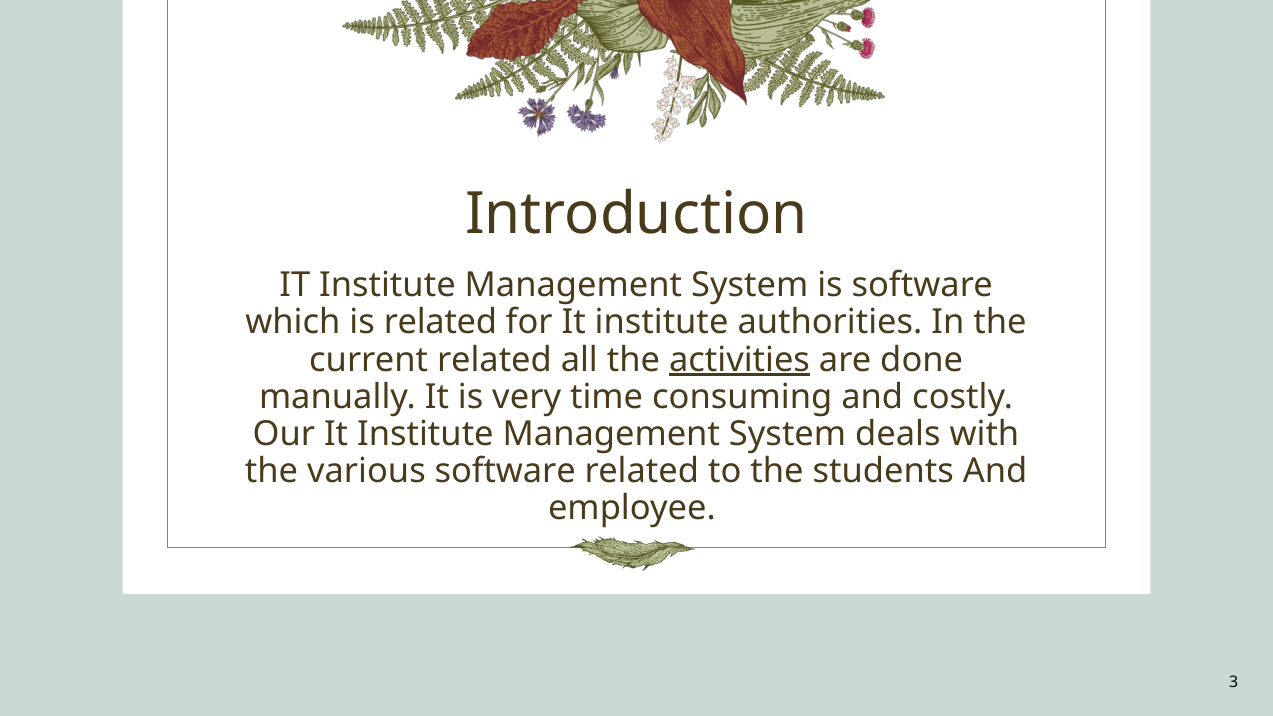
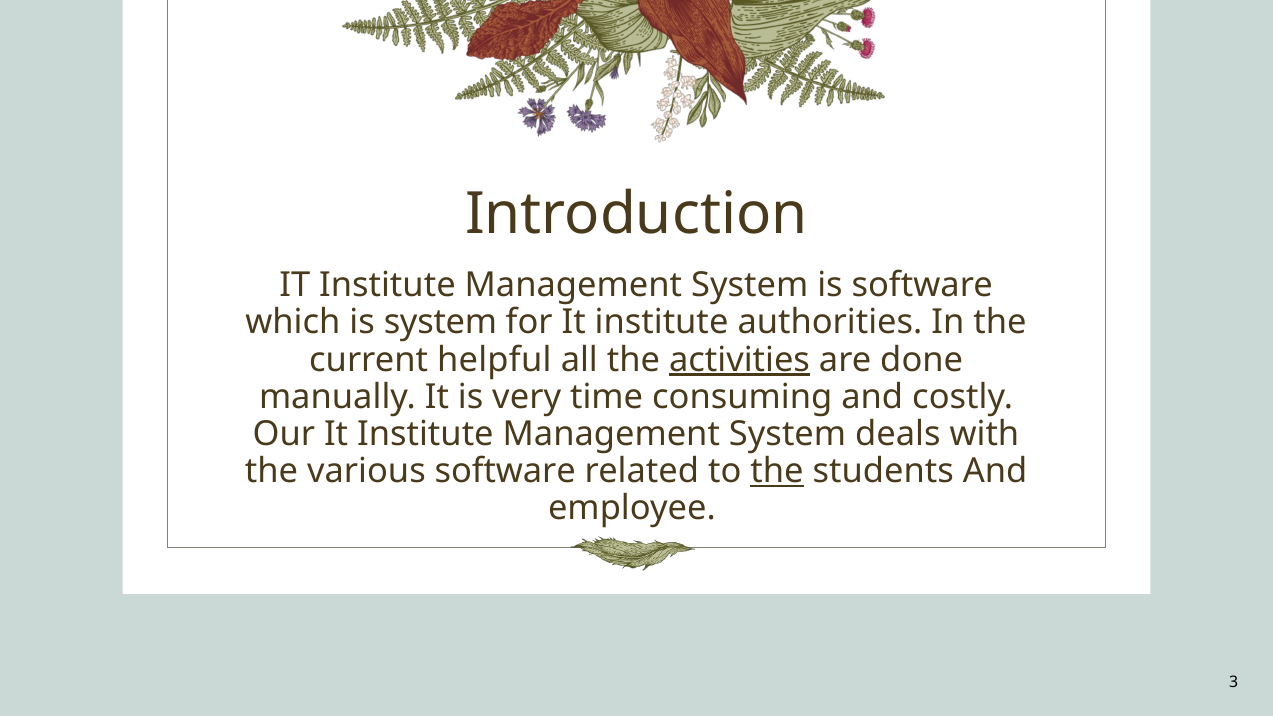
is related: related -> system (440, 323)
current related: related -> helpful (494, 360)
the underline: none -> present (777, 471)
